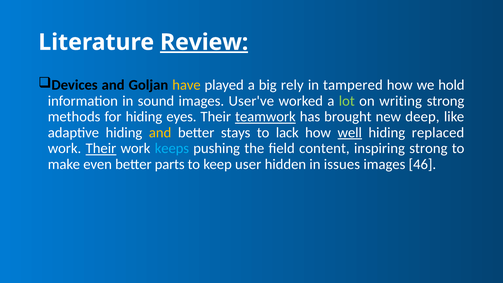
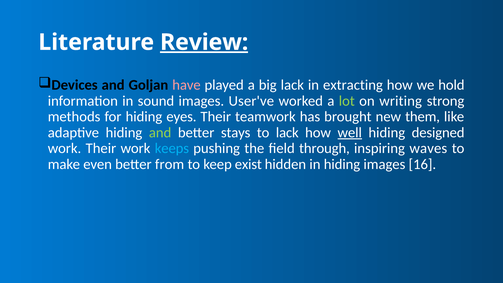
have colour: yellow -> pink (186, 85)
big rely: rely -> lack (292, 85)
tampered: tampered -> extracting (353, 85)
teamwork underline: present -> none (265, 117)
deep: deep -> them (423, 117)
and colour: yellow -> light green (160, 133)
replaced: replaced -> designed (438, 133)
Their underline: present -> none (101, 148)
content: content -> through (324, 148)
inspiring strong: strong -> waves (428, 148)
parts: parts -> from (170, 164)
user: user -> exist (248, 164)
in issues: issues -> hiding (342, 164)
46: 46 -> 16 (422, 164)
